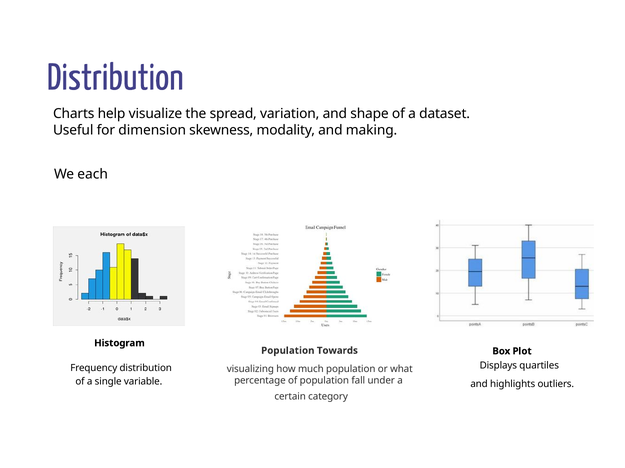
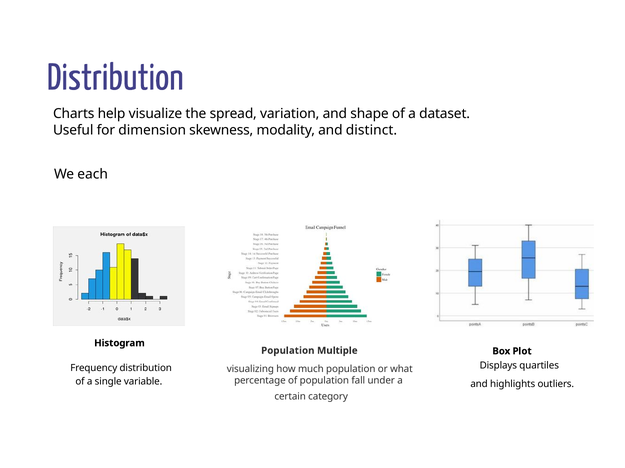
making: making -> distinct (372, 130)
Towards: Towards -> Multiple (337, 351)
